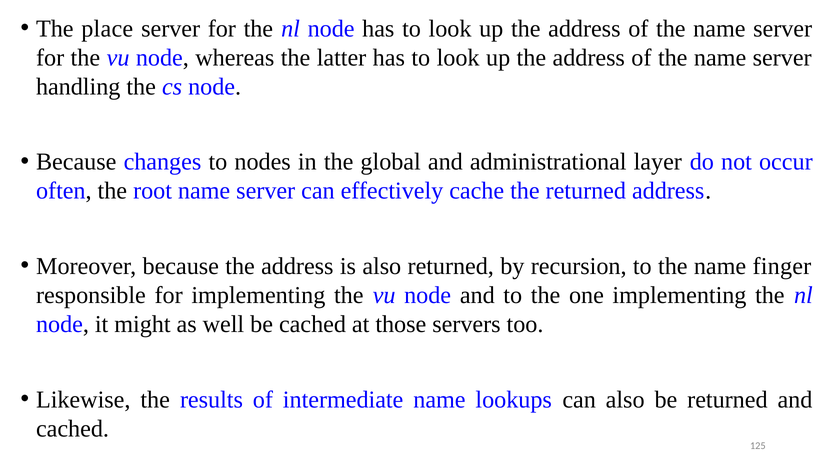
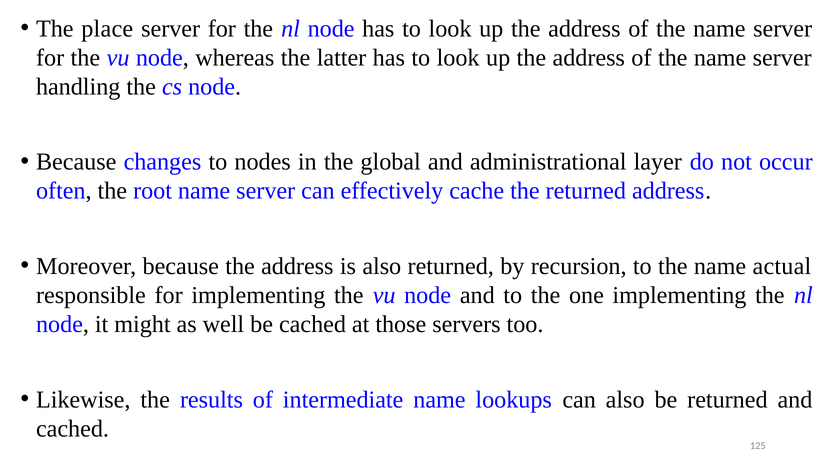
finger: finger -> actual (782, 266)
